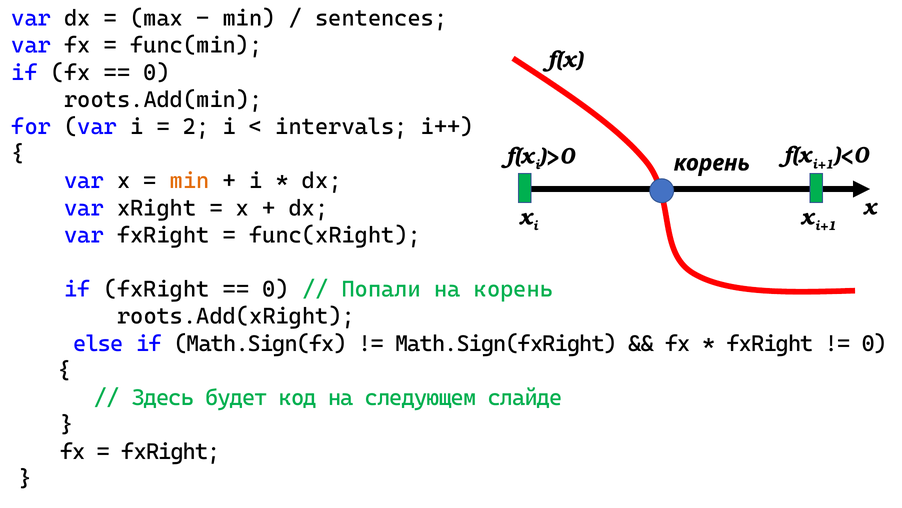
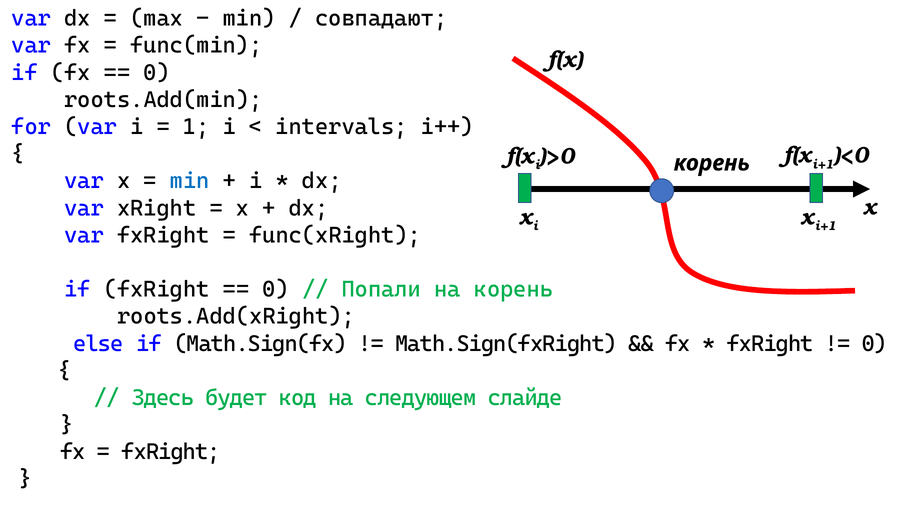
sentences: sentences -> совпадают (381, 18)
2: 2 -> 1 (196, 127)
min colour: orange -> blue (190, 181)
